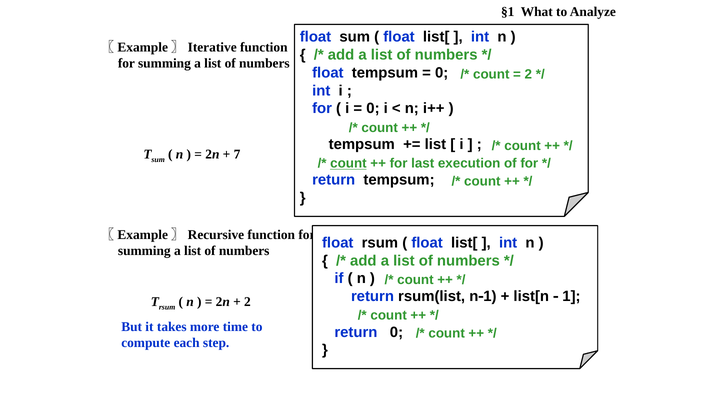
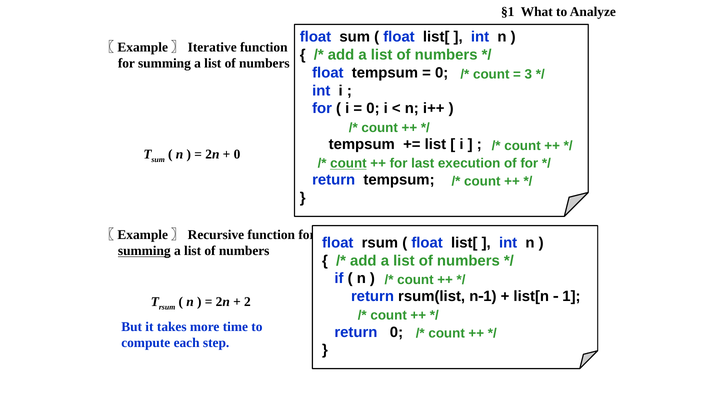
2: 2 -> 3 (528, 74)
7: 7 -> 0 (237, 154)
summing underline: none -> present (144, 251)
